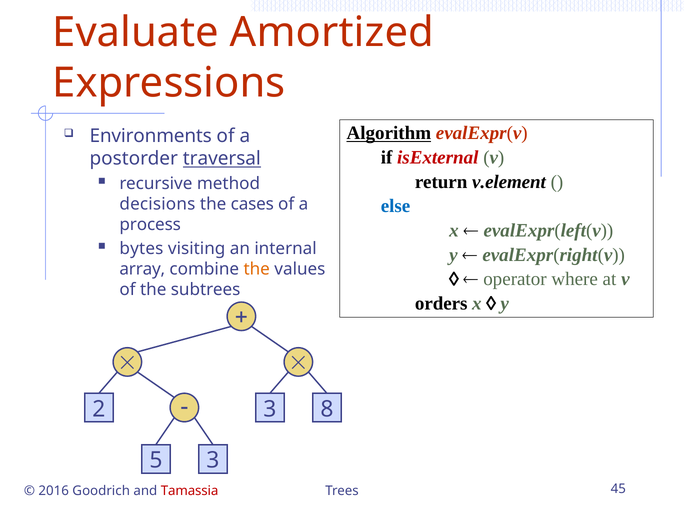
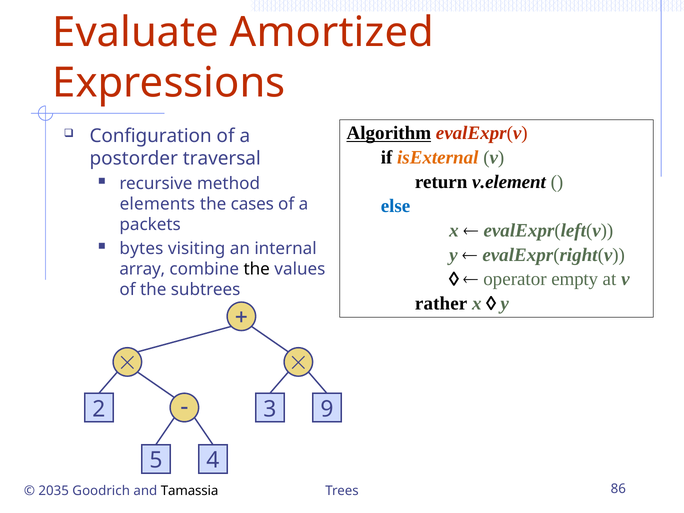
Environments: Environments -> Configuration (151, 136)
isExternal colour: red -> orange (438, 158)
traversal underline: present -> none (222, 159)
decisions: decisions -> elements (157, 204)
process: process -> packets (150, 225)
the colour: orange -> black (257, 269)
where: where -> empty (575, 279)
orders: orders -> rather (441, 303)
8: 8 -> 9 (327, 409)
5 3: 3 -> 4 (213, 460)
2016: 2016 -> 2035 (54, 491)
Tamassia colour: red -> black (190, 491)
45: 45 -> 86 (618, 489)
